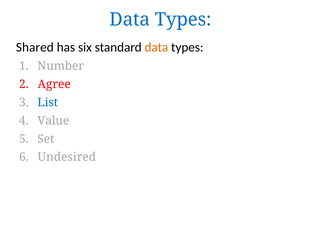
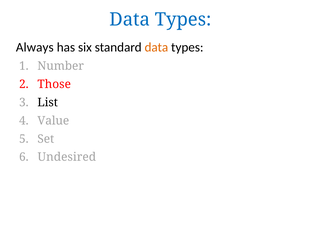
Shared: Shared -> Always (35, 47)
Agree: Agree -> Those (54, 84)
List colour: blue -> black (48, 102)
